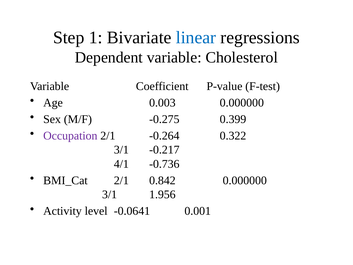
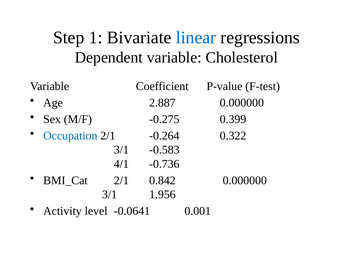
0.003: 0.003 -> 2.887 (162, 103)
Occupation colour: purple -> blue (70, 136)
-0.217: -0.217 -> -0.583 (164, 150)
